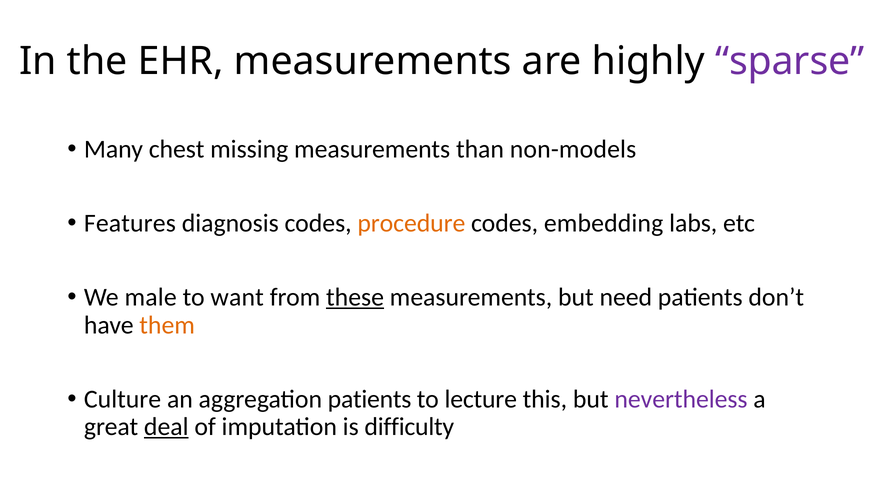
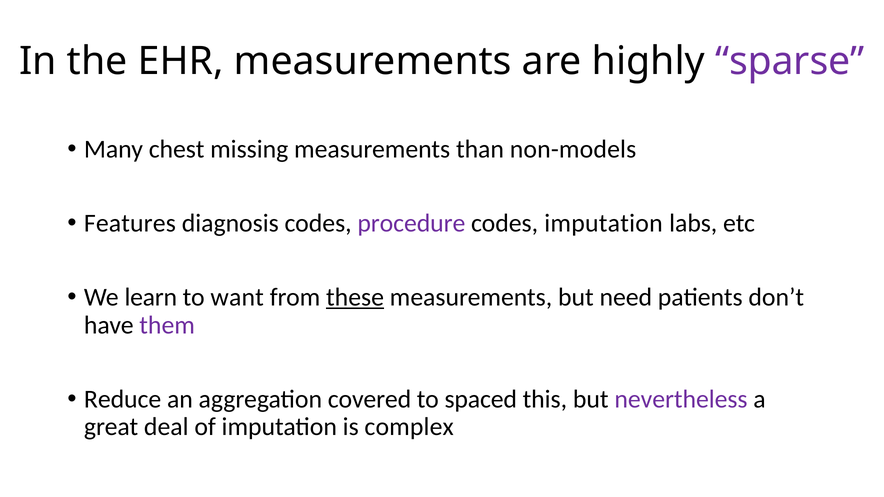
procedure colour: orange -> purple (411, 223)
codes embedding: embedding -> imputation (604, 223)
male: male -> learn (151, 297)
them colour: orange -> purple (167, 325)
Culture: Culture -> Reduce (123, 399)
aggregation patients: patients -> covered (370, 399)
lecture: lecture -> spaced (481, 399)
deal underline: present -> none (166, 427)
difficulty: difficulty -> complex (409, 427)
